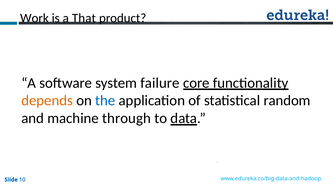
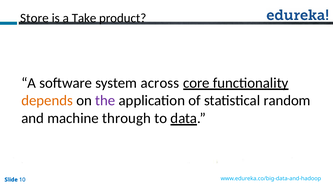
Work: Work -> Store (34, 18)
That: That -> Take (84, 18)
failure: failure -> across (160, 83)
the colour: blue -> purple (105, 101)
